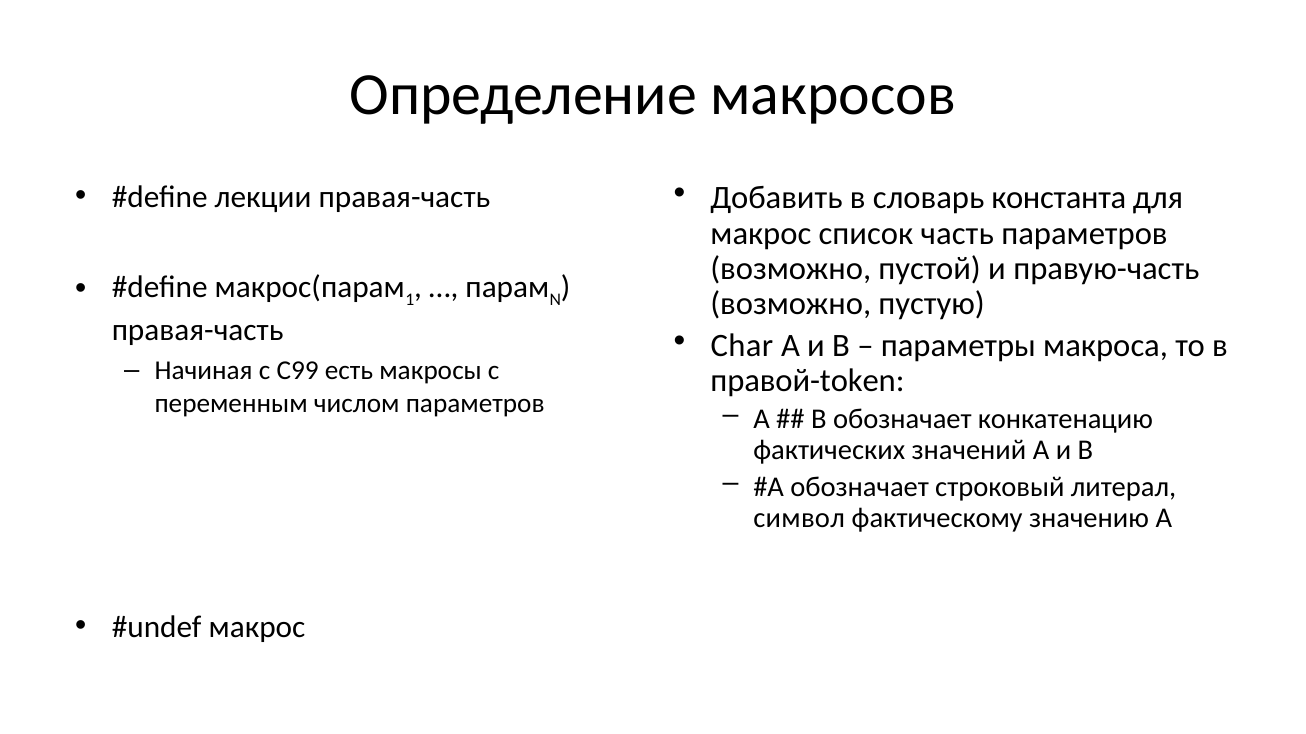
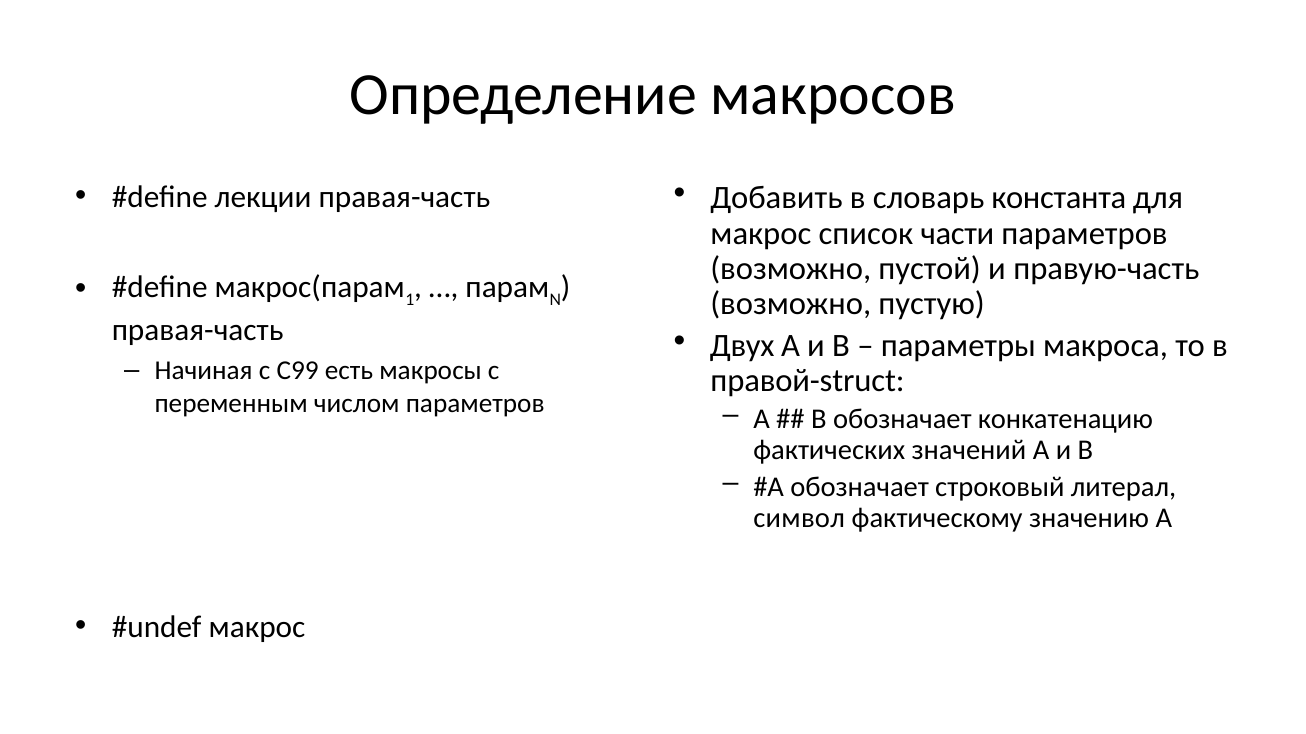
часть: часть -> части (957, 233)
Char: Char -> Двух (742, 346)
правой-token: правой-token -> правой-struct (807, 381)
